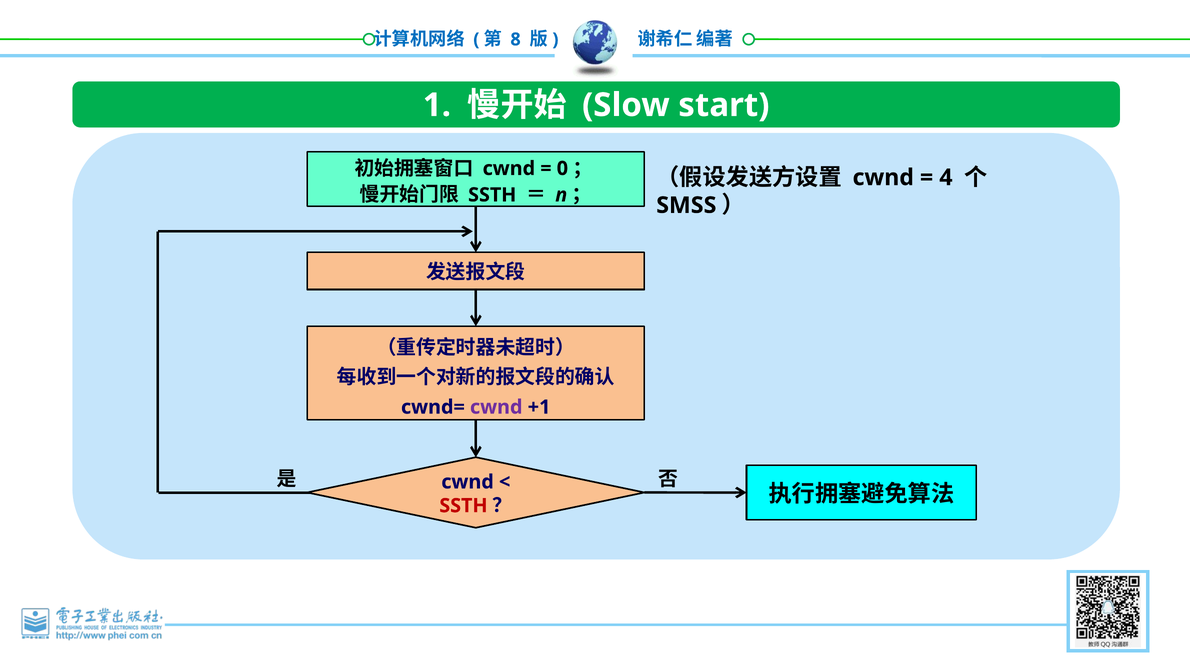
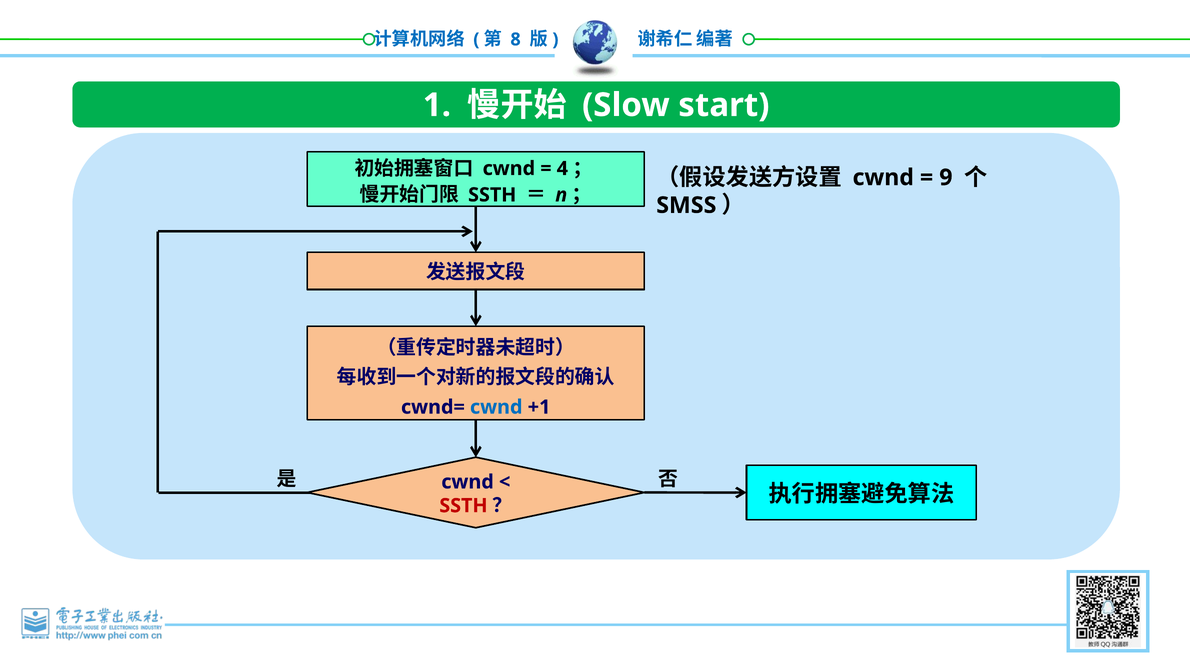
0: 0 -> 4 (562, 169)
4: 4 -> 9 (946, 178)
cwnd colour: purple -> blue (496, 407)
